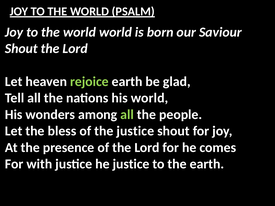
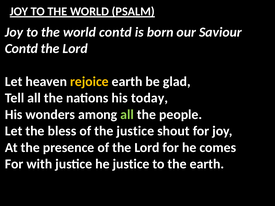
world world: world -> contd (115, 32)
Shout: Shout -> Contd (21, 49)
rejoice colour: light green -> yellow (89, 82)
his world: world -> today (150, 98)
